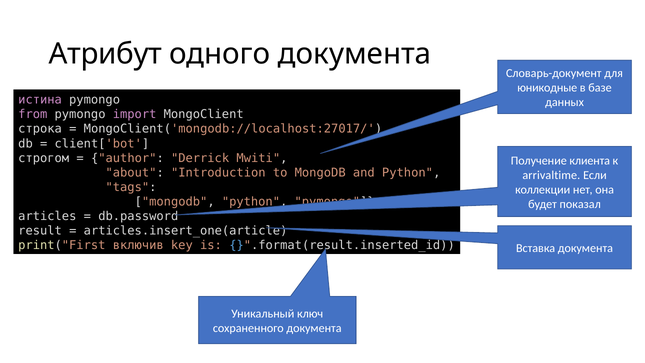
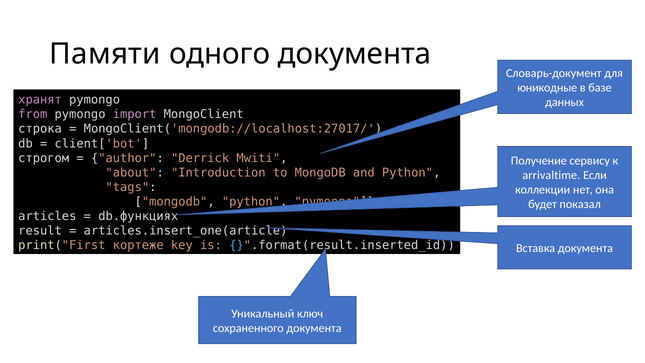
Атрибут: Атрибут -> Памяти (105, 54)
истина: истина -> хранят (40, 100)
клиента: клиента -> сервису (590, 160)
db.password: db.password -> db.функциях (138, 216)
включив: включив -> кортеже (138, 245)
